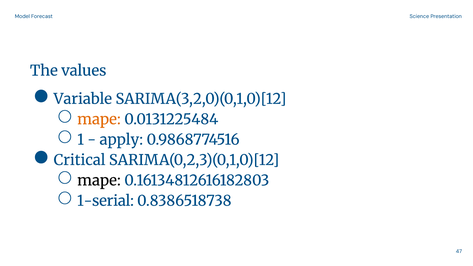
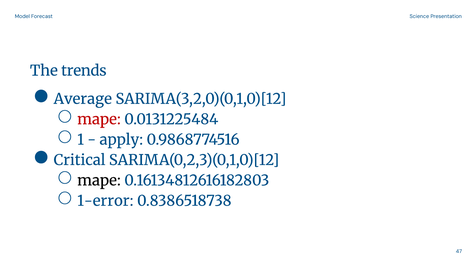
values: values -> trends (84, 71)
Variable: Variable -> Average (83, 99)
mape colour: orange -> red (99, 119)
1-serial: 1-serial -> 1-error (105, 201)
